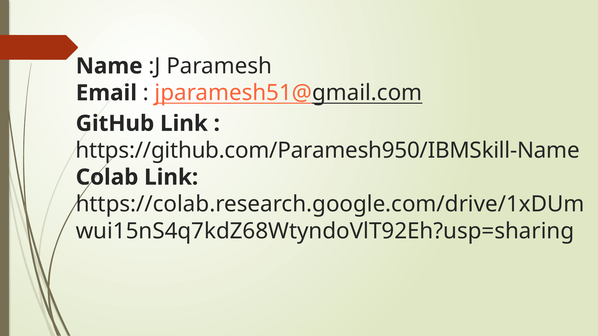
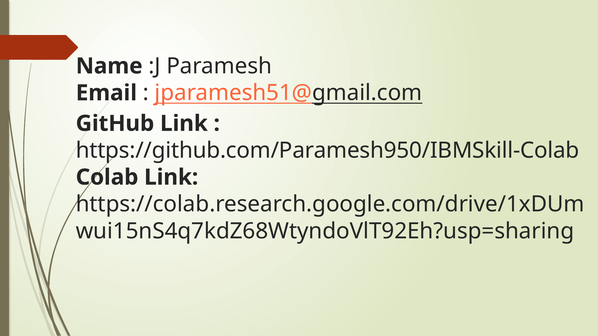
https://github.com/Paramesh950/IBMSkill-Name: https://github.com/Paramesh950/IBMSkill-Name -> https://github.com/Paramesh950/IBMSkill-Colab (328, 150)
